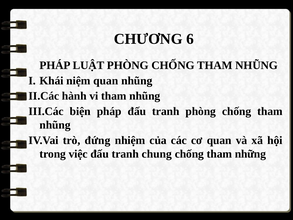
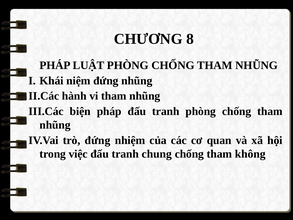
6: 6 -> 8 (190, 39)
niệm quan: quan -> đứng (106, 81)
những: những -> không (250, 154)
